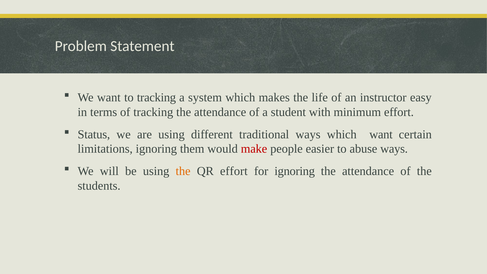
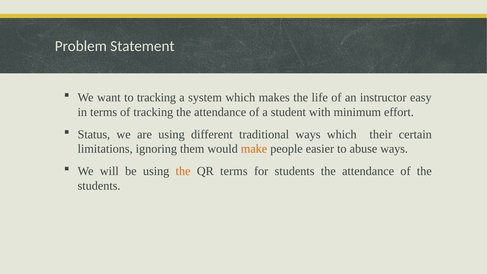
which want: want -> their (381, 134)
make colour: red -> orange (254, 149)
QR effort: effort -> terms (234, 171)
for ignoring: ignoring -> students (295, 171)
